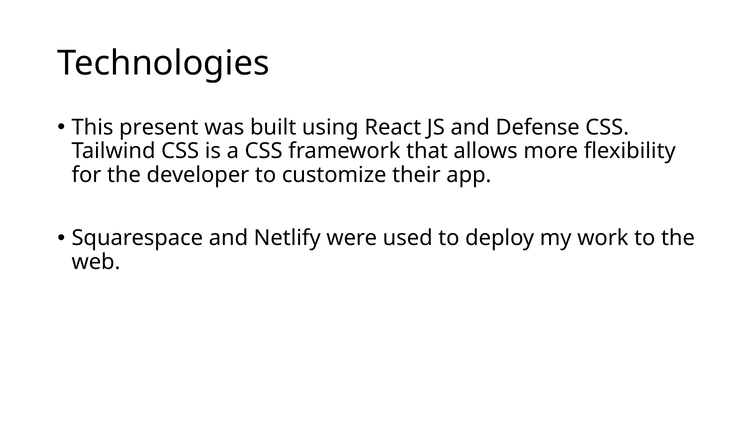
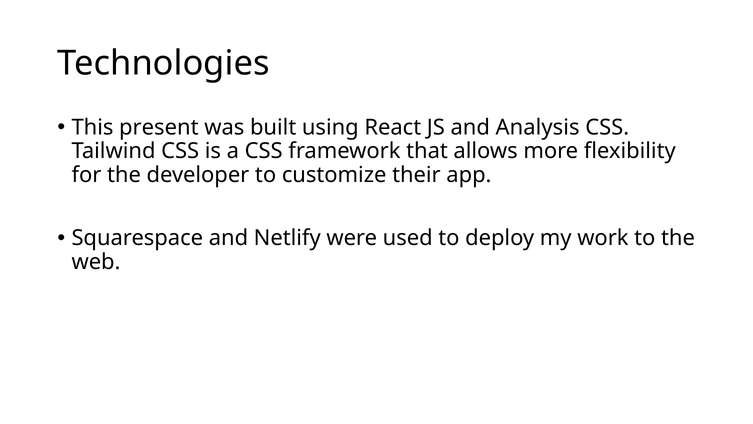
Defense: Defense -> Analysis (538, 127)
